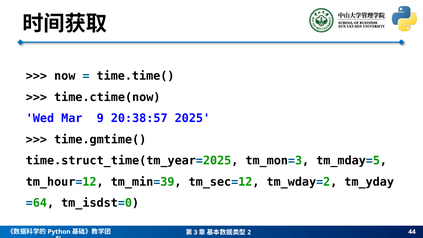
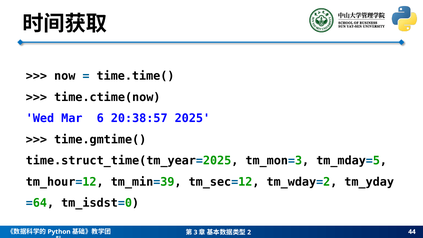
9: 9 -> 6 (100, 118)
